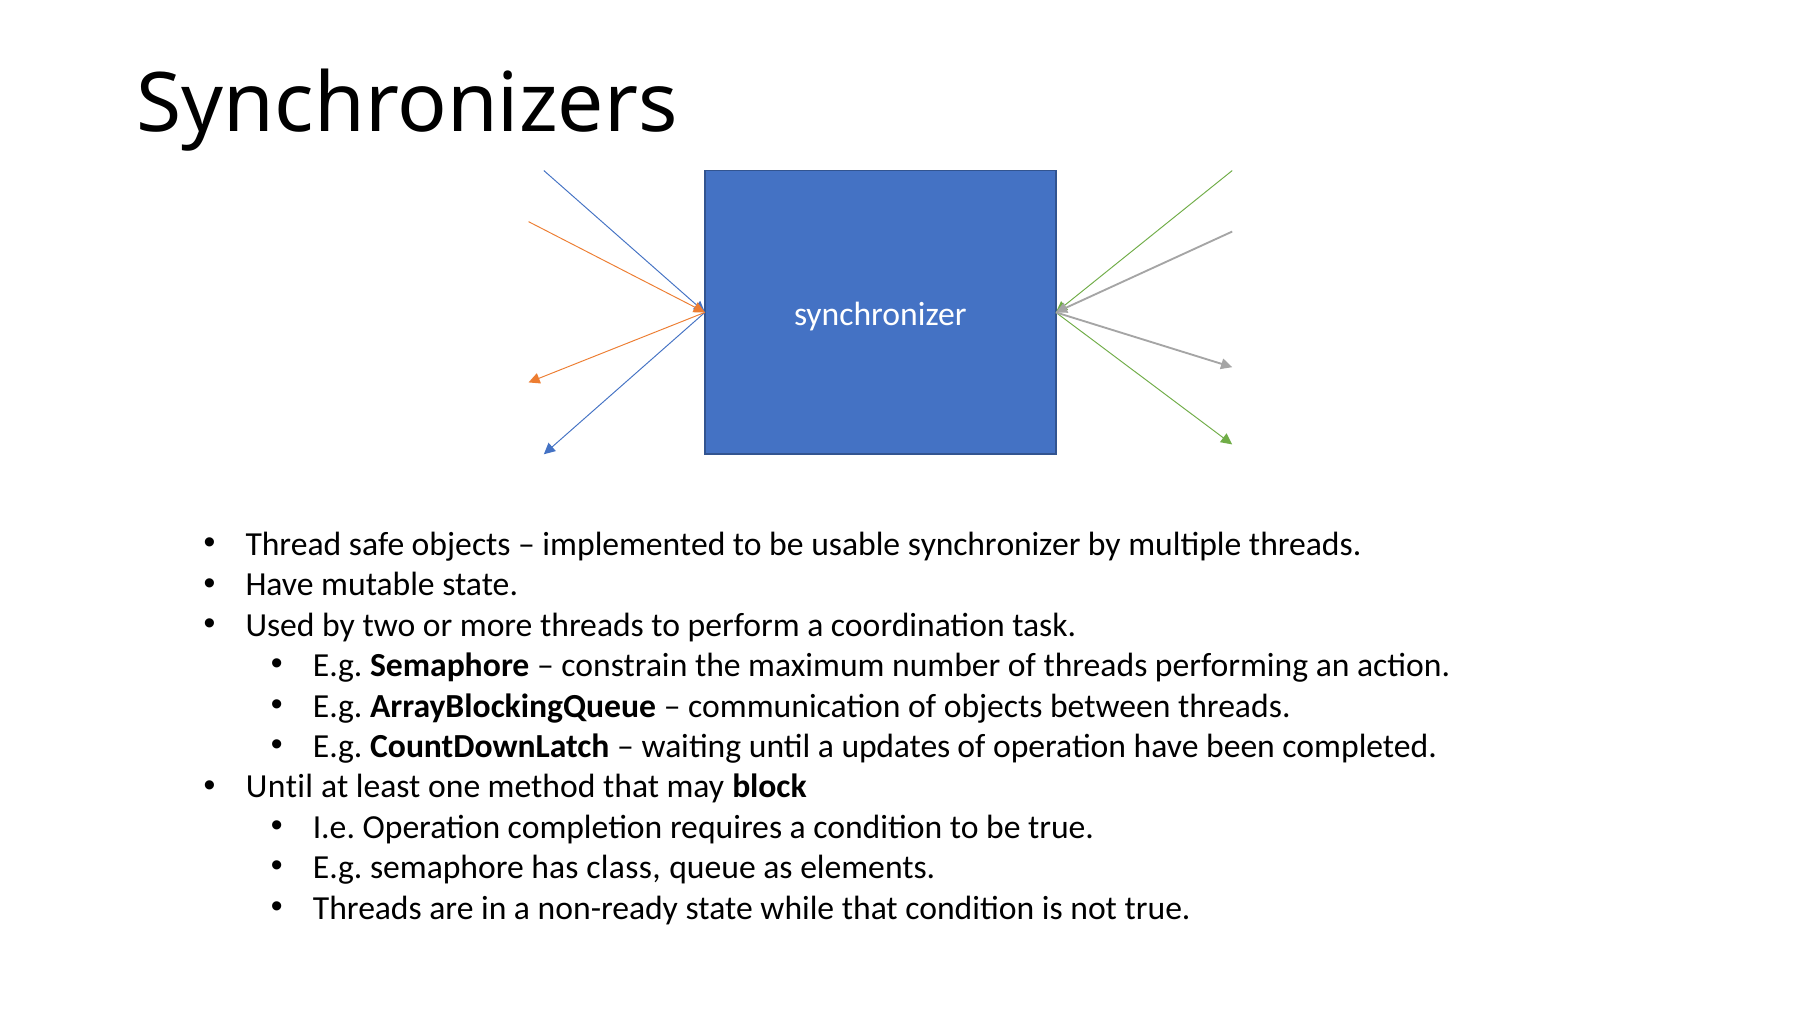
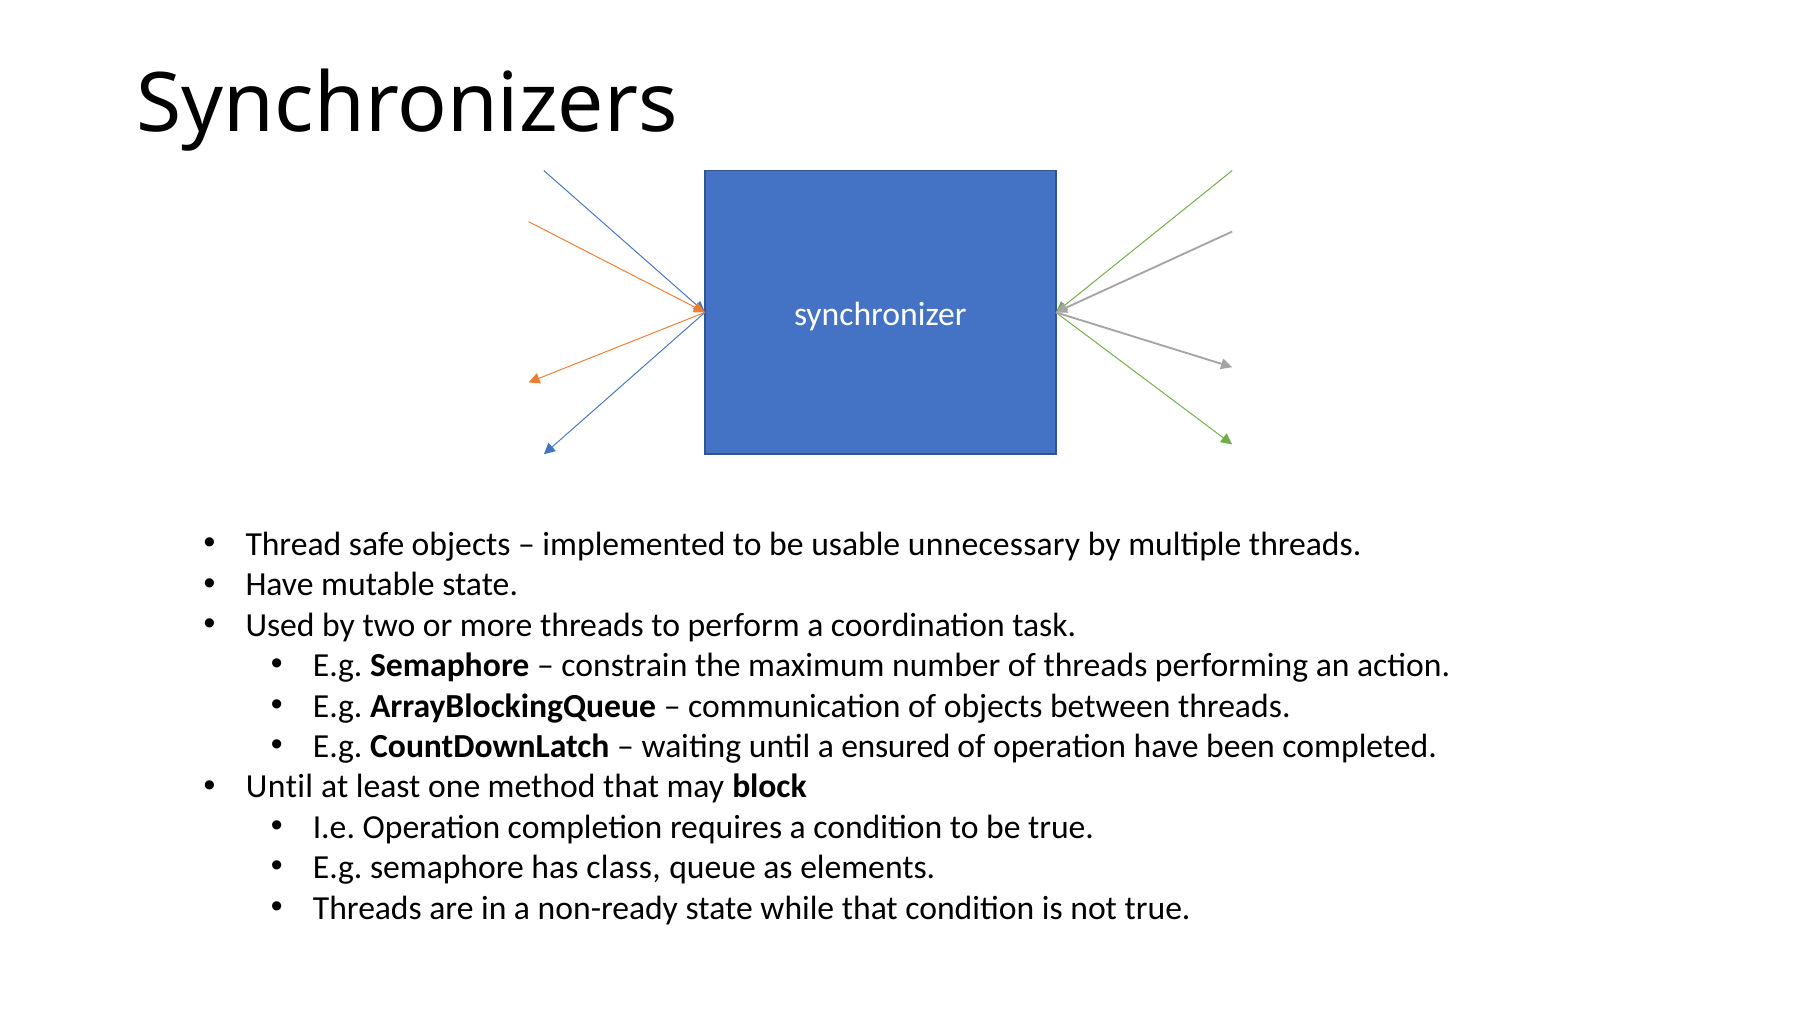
usable synchronizer: synchronizer -> unnecessary (994, 544)
updates: updates -> ensured (896, 746)
